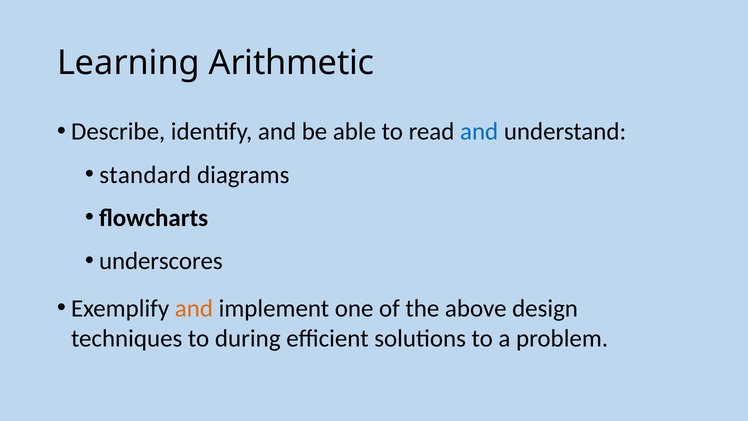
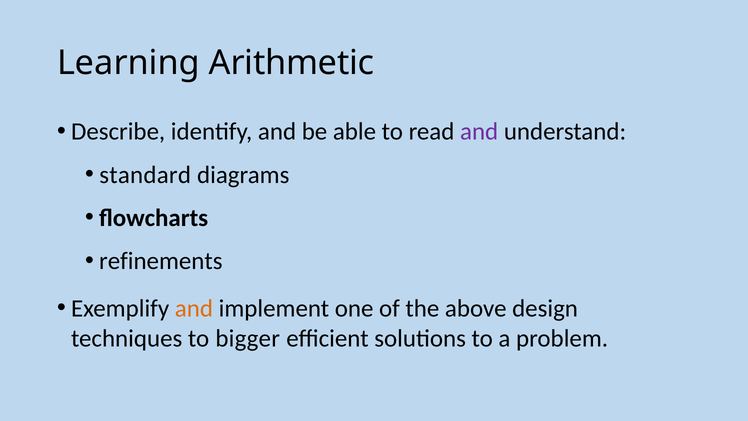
and colour: blue -> purple (479, 132)
underscores: underscores -> refinements (161, 261)
during: during -> bigger (248, 338)
